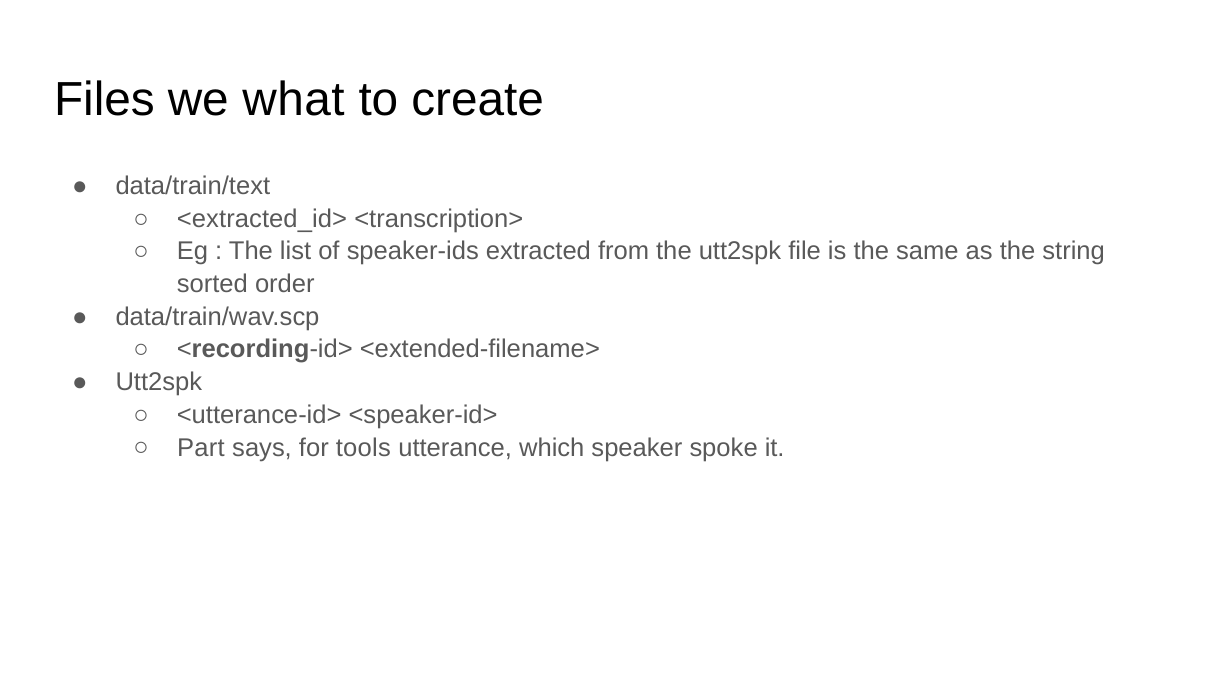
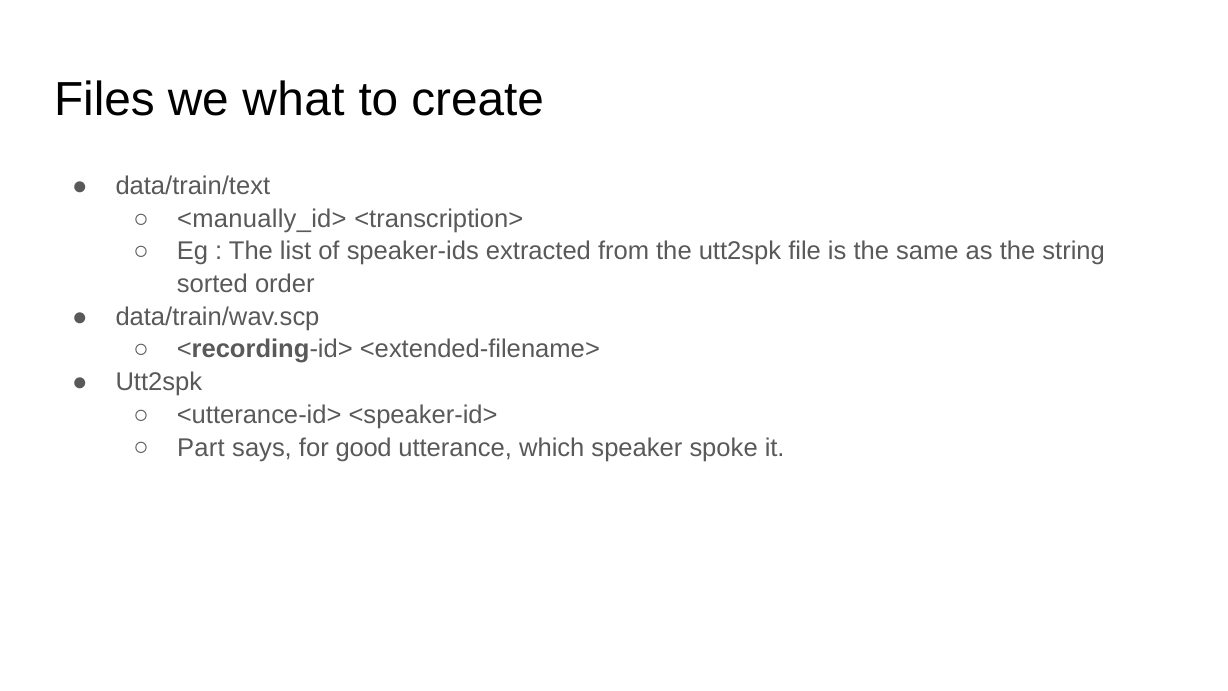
<extracted_id>: <extracted_id> -> <manually_id> (262, 219)
tools: tools -> good (364, 447)
